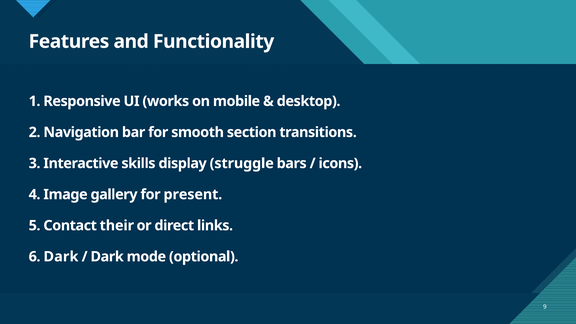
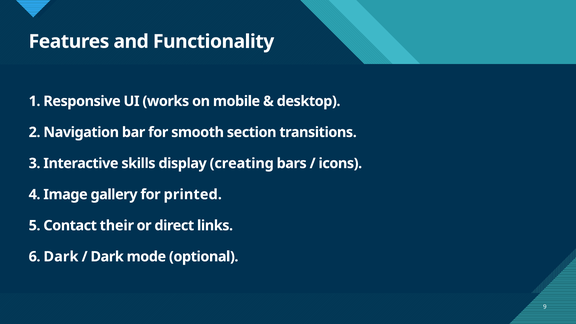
struggle: struggle -> creating (242, 163)
present: present -> printed (193, 194)
